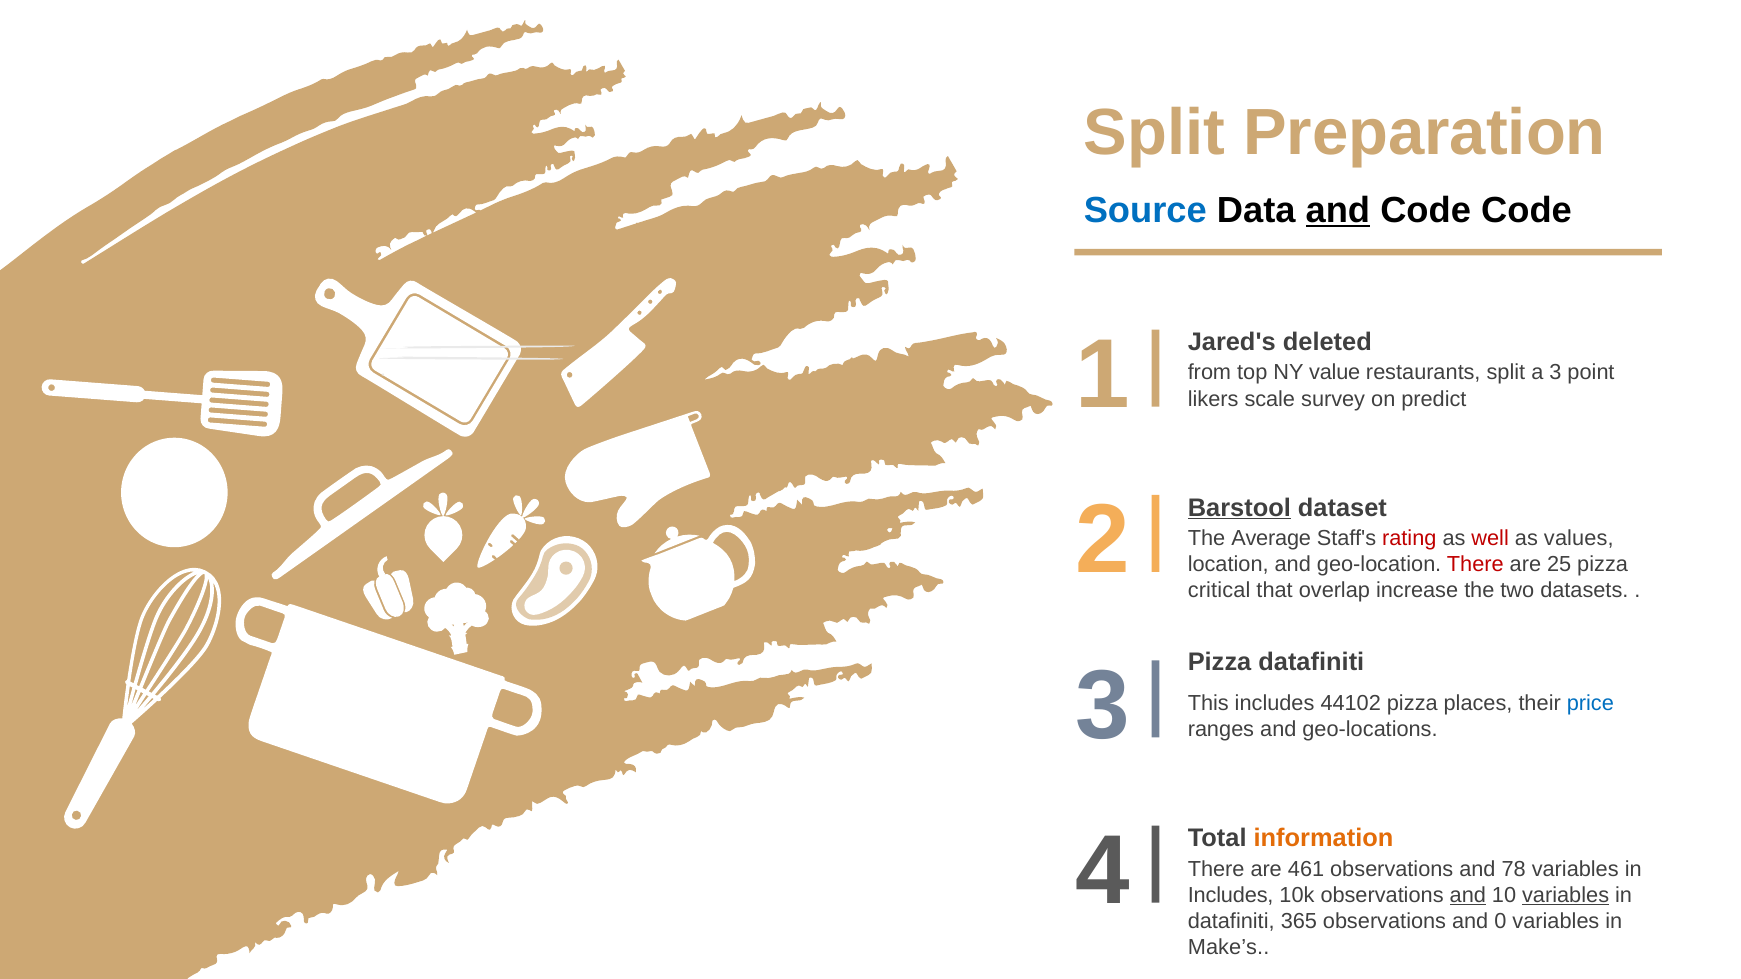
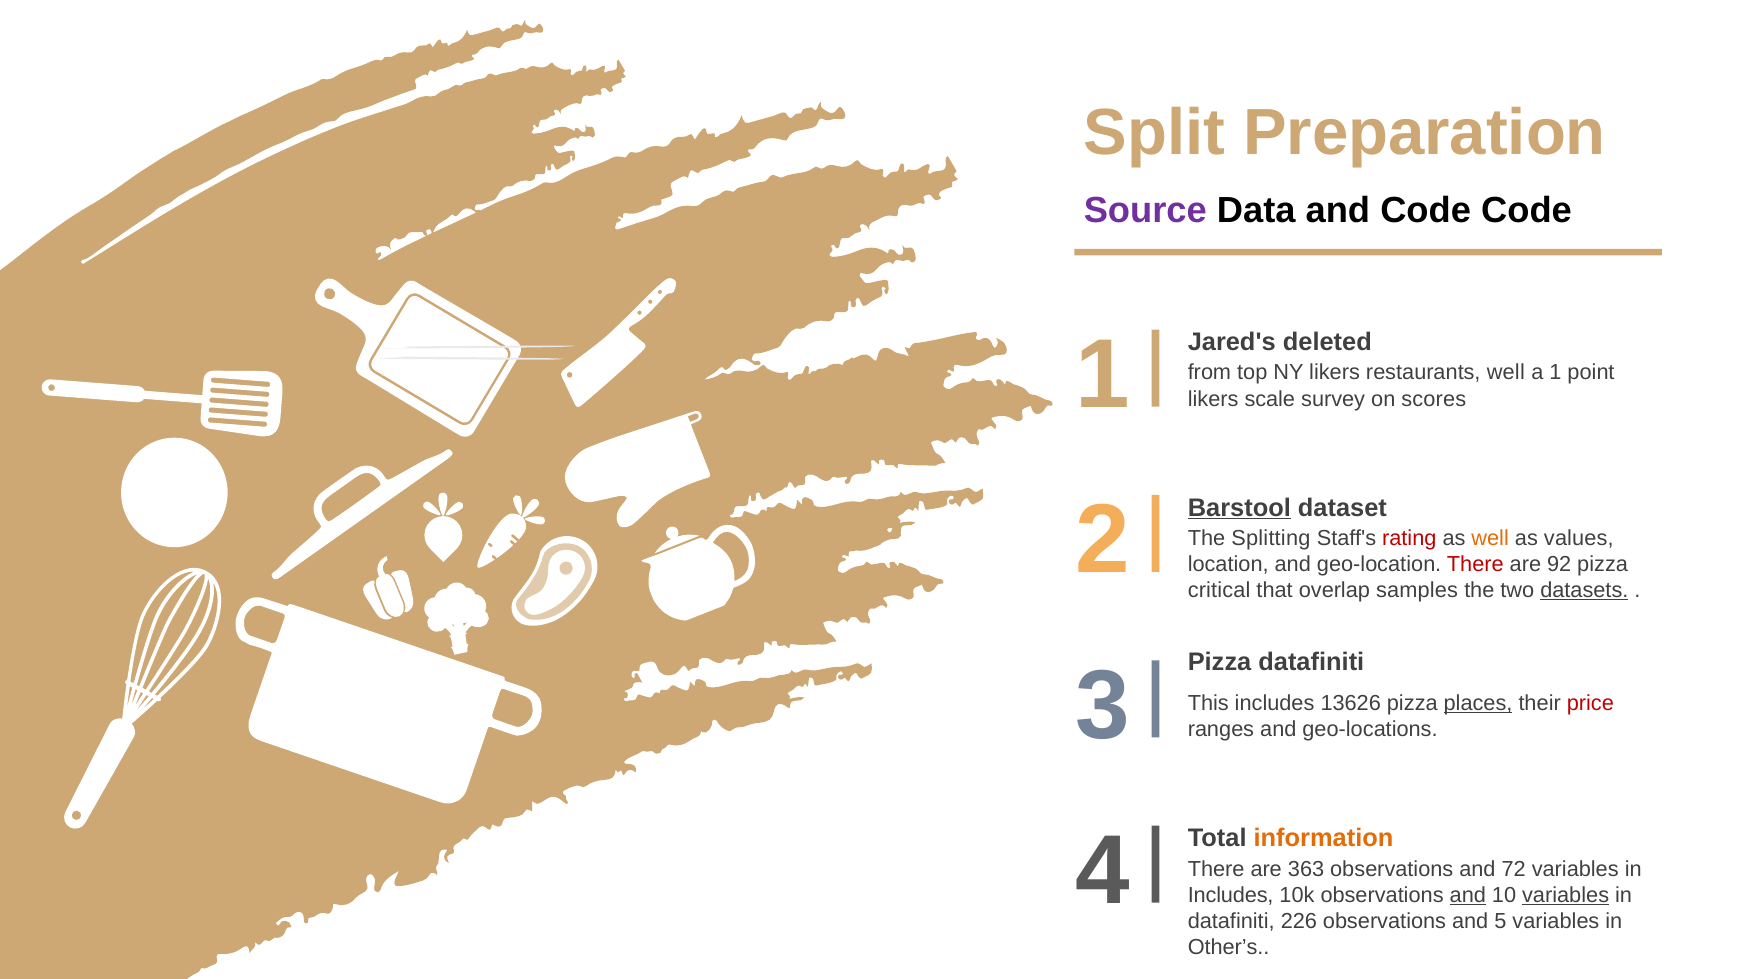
Source colour: blue -> purple (1145, 210)
and underline: present -> none (1338, 210)
NY value: value -> likers (1335, 373)
restaurants split: split -> well (1506, 373)
a 3: 3 -> 1 (1555, 373)
predict: predict -> scores (1434, 399)
Average: Average -> Splitting (1271, 538)
well colour: red -> orange (1490, 538)
25: 25 -> 92 (1559, 564)
increase: increase -> samples (1417, 591)
datasets underline: none -> present (1584, 591)
44102: 44102 -> 13626 (1351, 704)
places underline: none -> present (1478, 704)
price colour: blue -> red (1590, 704)
461: 461 -> 363 (1306, 869)
78: 78 -> 72 (1514, 869)
365: 365 -> 226 (1299, 921)
0: 0 -> 5 (1500, 921)
Make’s: Make’s -> Other’s (1229, 947)
